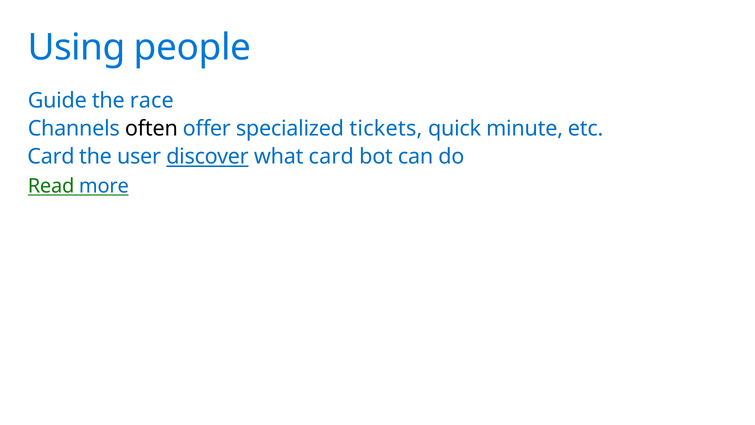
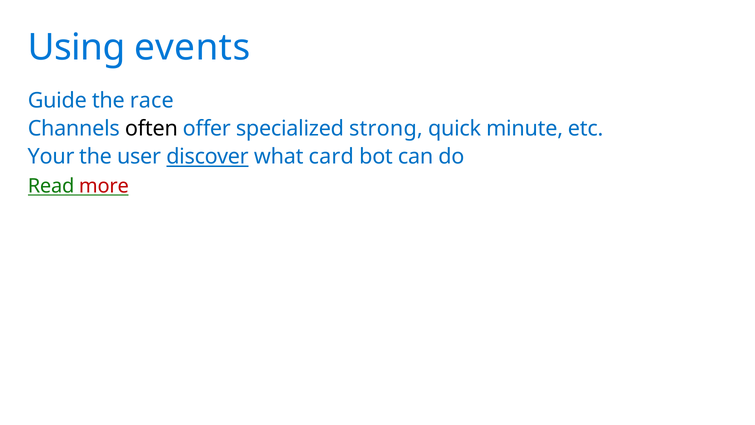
people: people -> events (192, 48)
tickets: tickets -> strong (386, 128)
Card: Card -> Your (51, 156)
more colour: blue -> red (104, 186)
